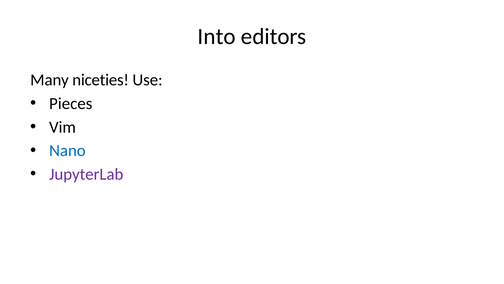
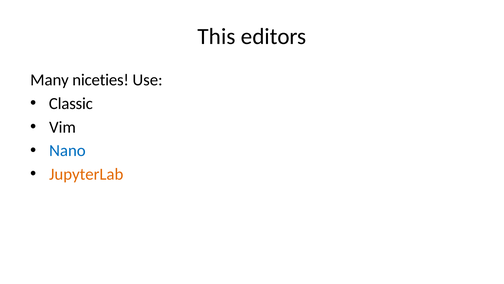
Into: Into -> This (217, 37)
Pieces: Pieces -> Classic (71, 103)
JupyterLab colour: purple -> orange (86, 174)
